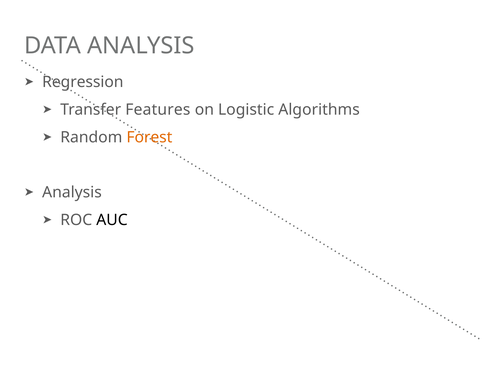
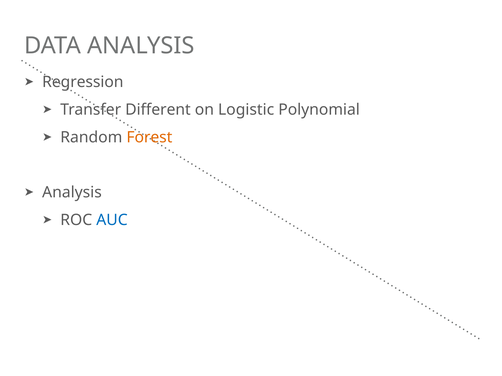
Features: Features -> Different (158, 110)
Algorithms: Algorithms -> Polynomial (319, 110)
AUC colour: black -> blue (112, 220)
